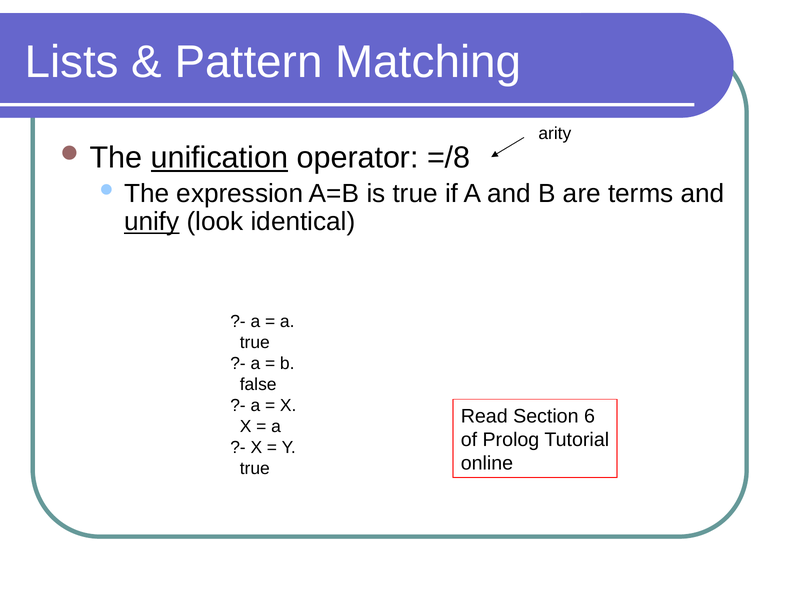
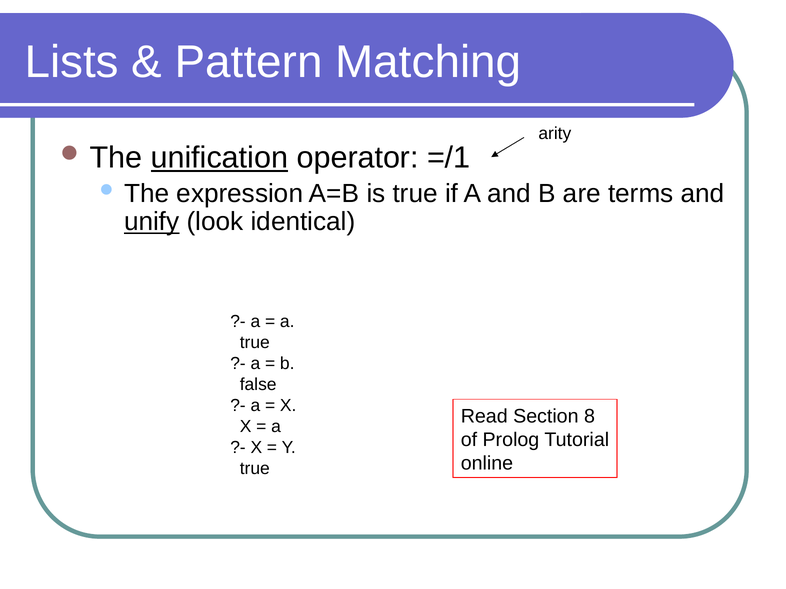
=/8: =/8 -> =/1 (449, 158)
6: 6 -> 8 (590, 417)
